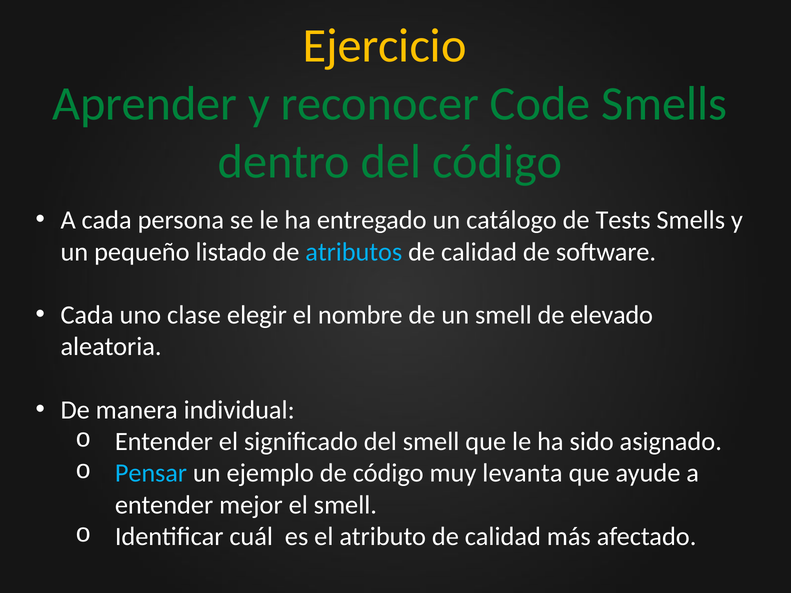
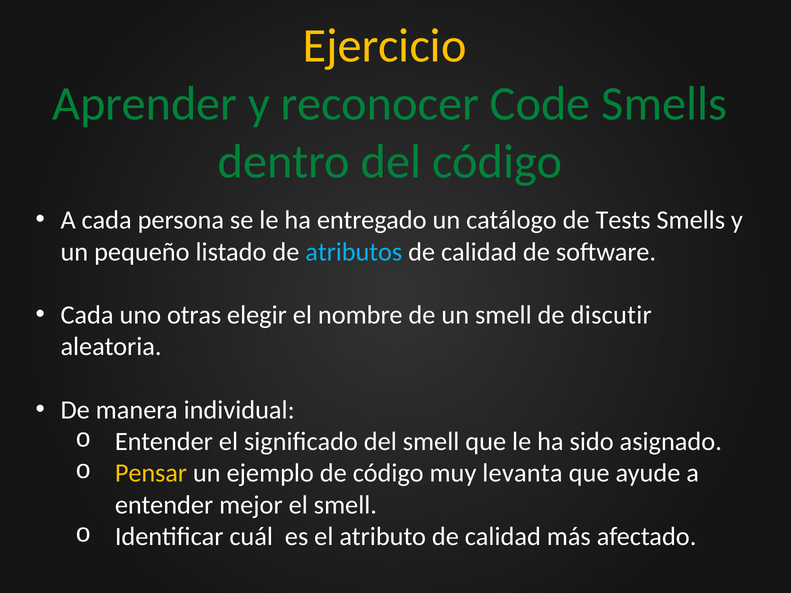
clase: clase -> otras (194, 315)
elevado: elevado -> discutir (611, 315)
Pensar colour: light blue -> yellow (151, 473)
